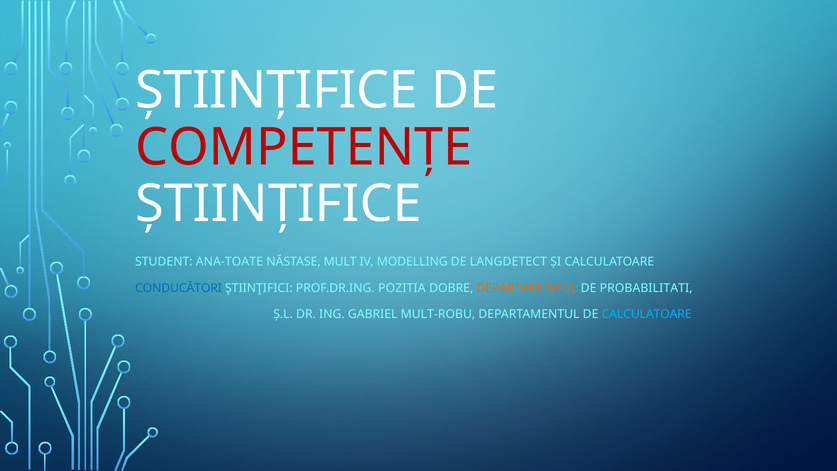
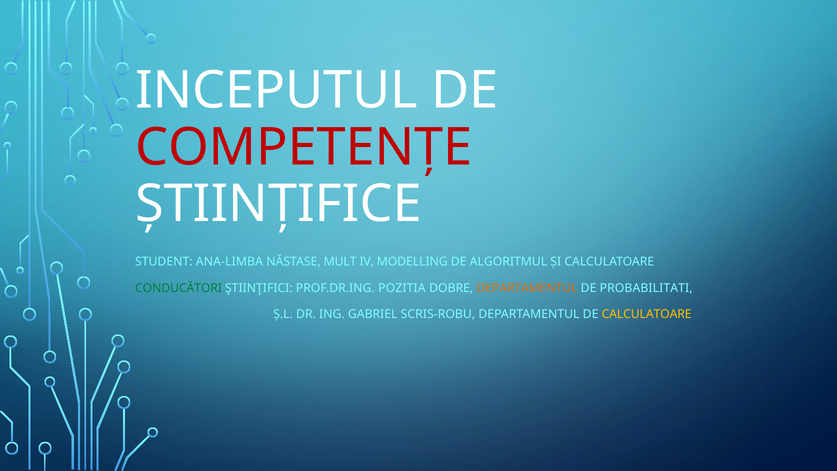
ȘTIINȚIFICE: ȘTIINȚIFICE -> INCEPUTUL (276, 91)
ANA-TOATE: ANA-TOATE -> ANA-LIMBA (229, 262)
LANGDETECT: LANGDETECT -> ALGORITMUL (508, 262)
CONDUCĂTORI colour: blue -> green (179, 288)
MULT-ROBU: MULT-ROBU -> SCRIS-ROBU (438, 314)
CALCULATOARE colour: light blue -> yellow (647, 314)
